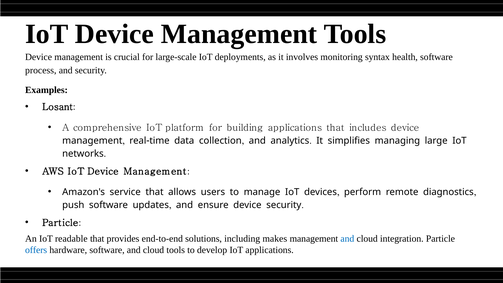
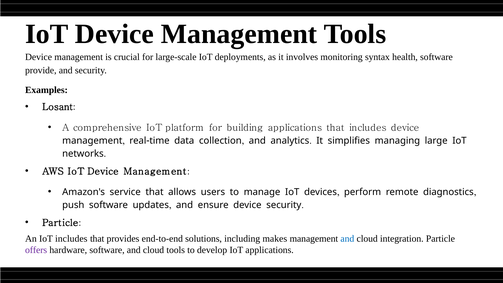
process: process -> provide (41, 70)
IoT readable: readable -> includes (71, 239)
offers colour: blue -> purple (36, 250)
